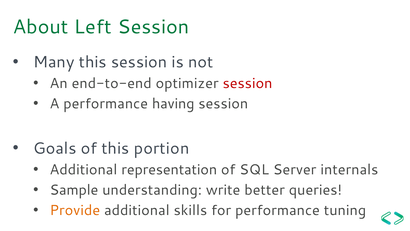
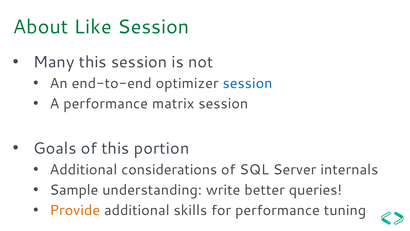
Left: Left -> Like (93, 27)
session colour: red -> blue (248, 83)
having: having -> matrix (173, 104)
representation: representation -> considerations (169, 169)
